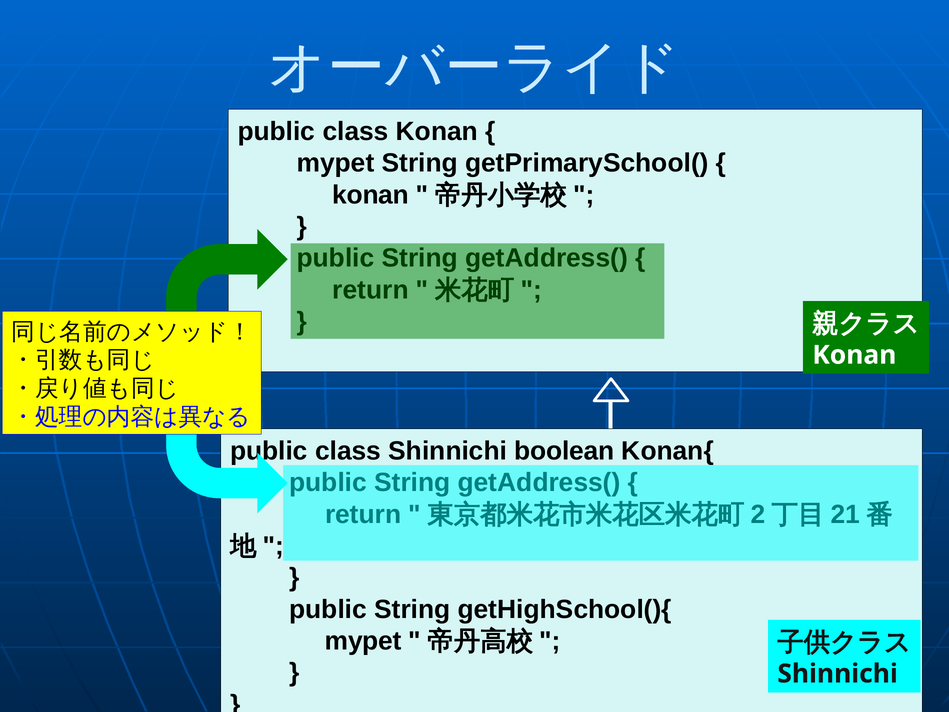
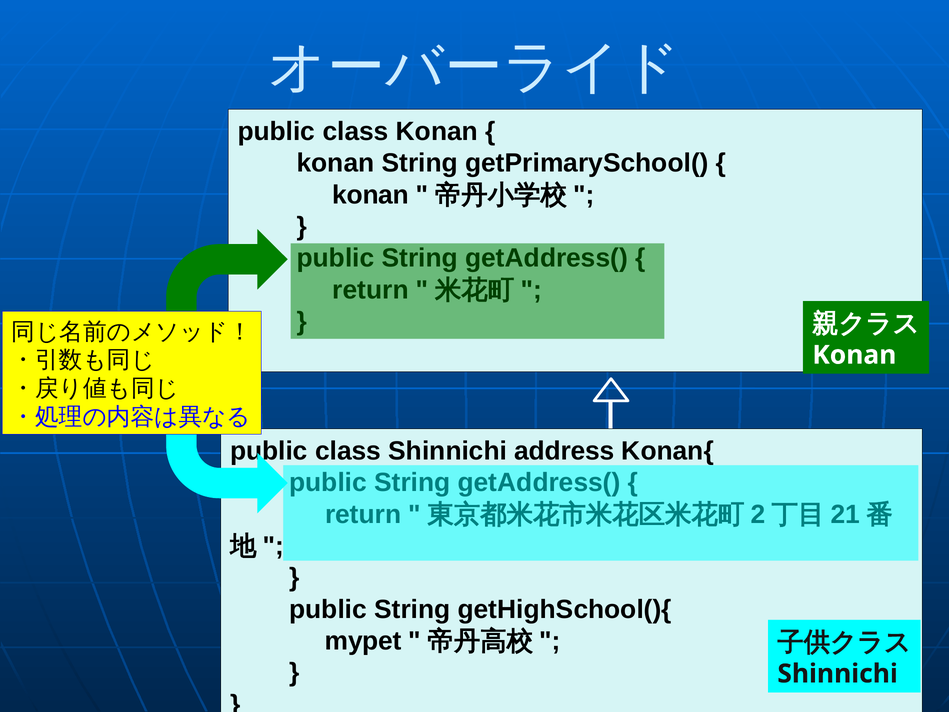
mypet: mypet -> konan (336, 163)
boolean: boolean -> address (564, 451)
